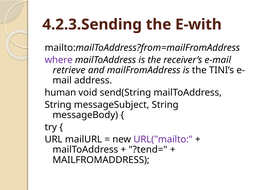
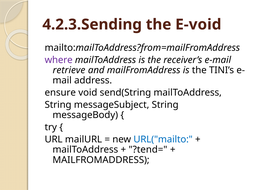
E-with: E-with -> E-void (198, 25)
human: human -> ensure (60, 93)
URL("mailto colour: purple -> blue (163, 140)
